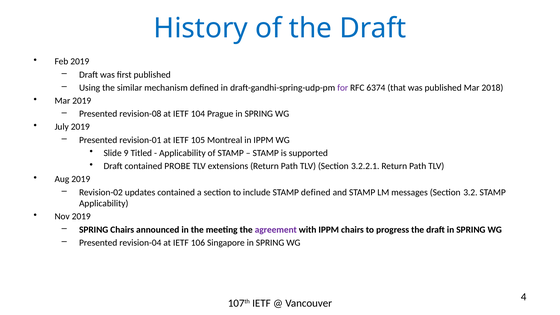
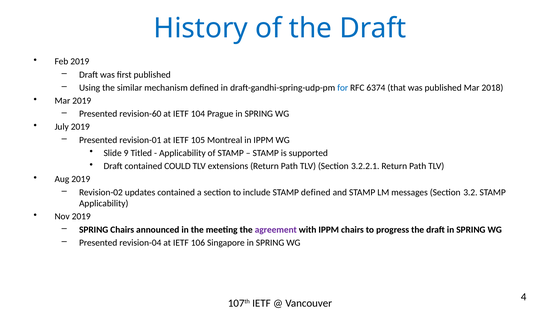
for colour: purple -> blue (343, 88)
revision-08: revision-08 -> revision-60 (140, 114)
PROBE: PROBE -> COULD (177, 166)
